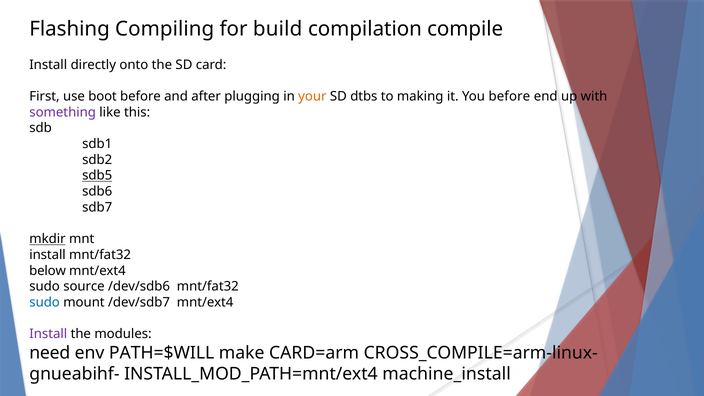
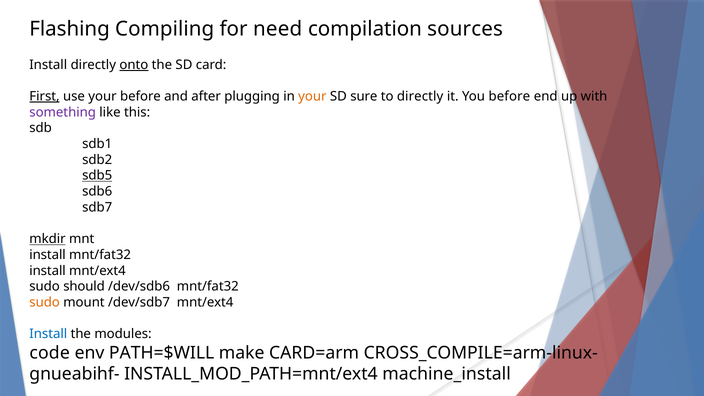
build: build -> need (278, 29)
compile: compile -> sources (465, 29)
onto underline: none -> present (134, 65)
First underline: none -> present (44, 96)
use boot: boot -> your (102, 96)
dtbs: dtbs -> sure (364, 96)
to making: making -> directly (420, 96)
below: below -> install (48, 271)
source: source -> should (84, 287)
sudo colour: blue -> orange (45, 302)
Install colour: purple -> blue (48, 334)
need: need -> code (50, 353)
